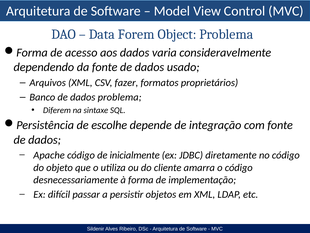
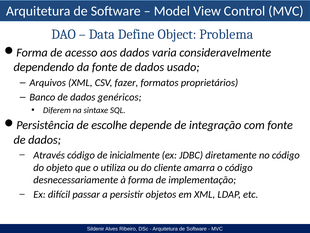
Forem: Forem -> Define (136, 34)
dados problema: problema -> genéricos (120, 97)
Apache: Apache -> Através (49, 155)
